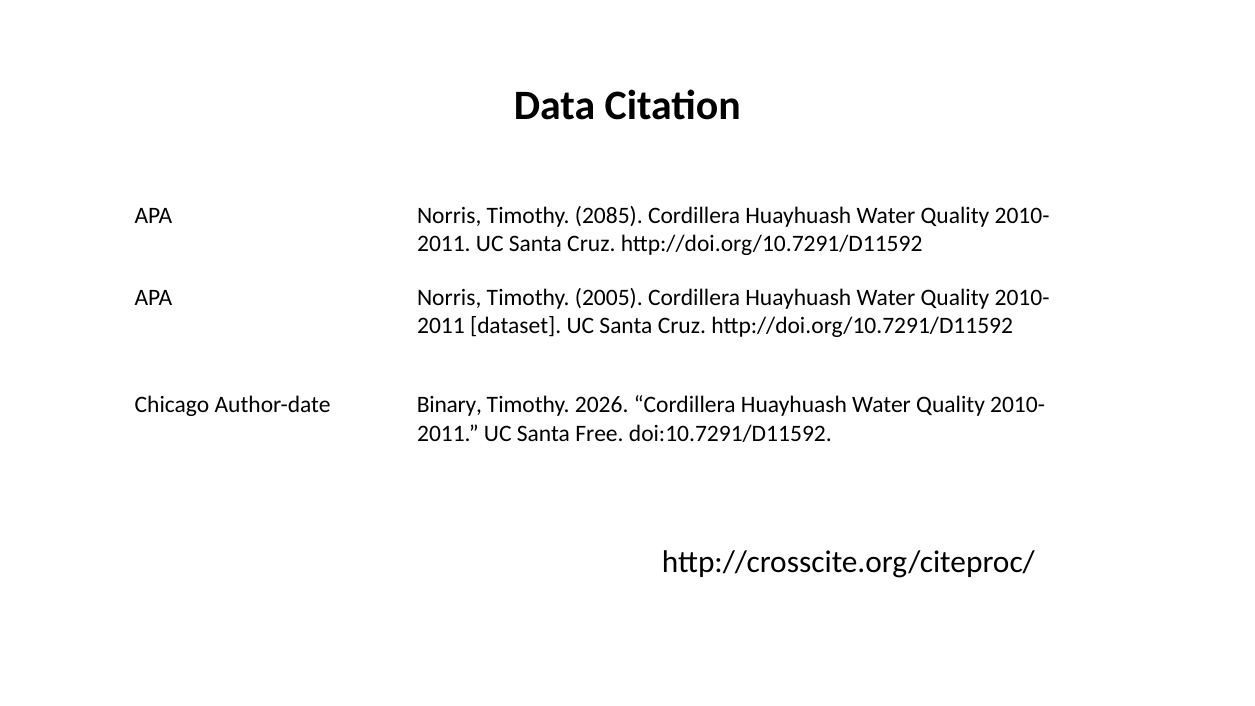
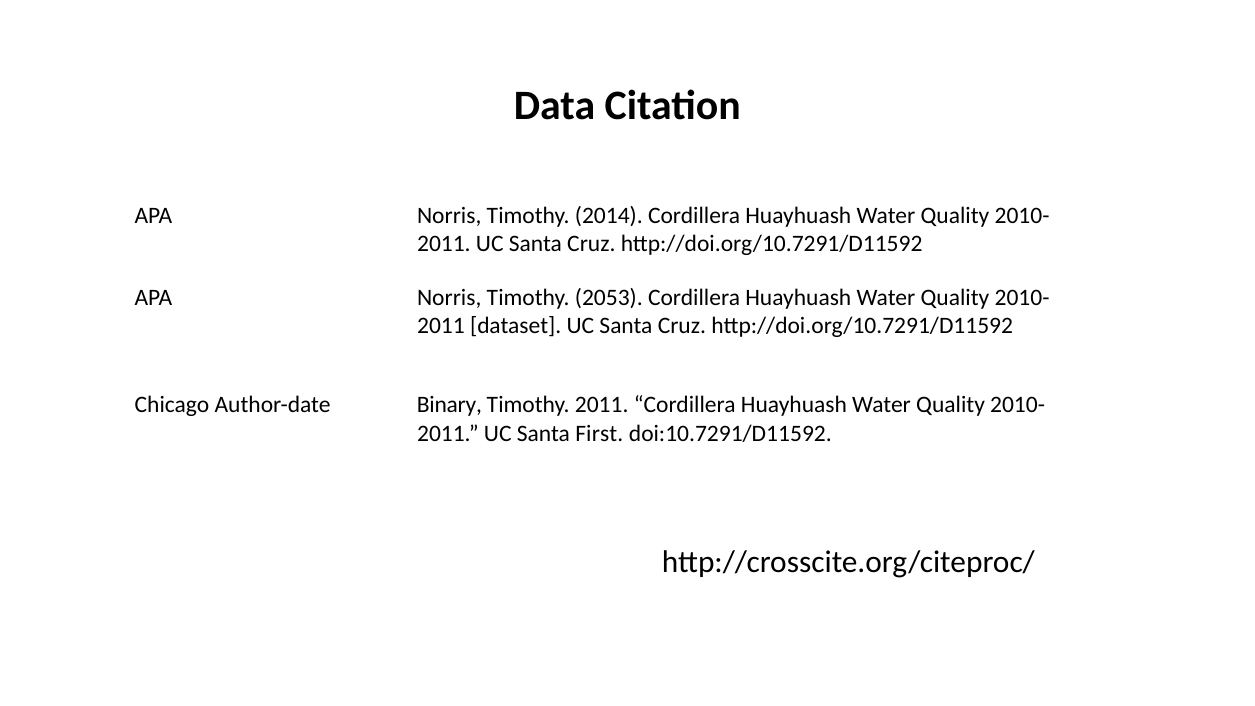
2085: 2085 -> 2014 (609, 216)
2005: 2005 -> 2053 (609, 297)
Timothy 2026: 2026 -> 2011 (602, 405)
Free: Free -> First (599, 433)
